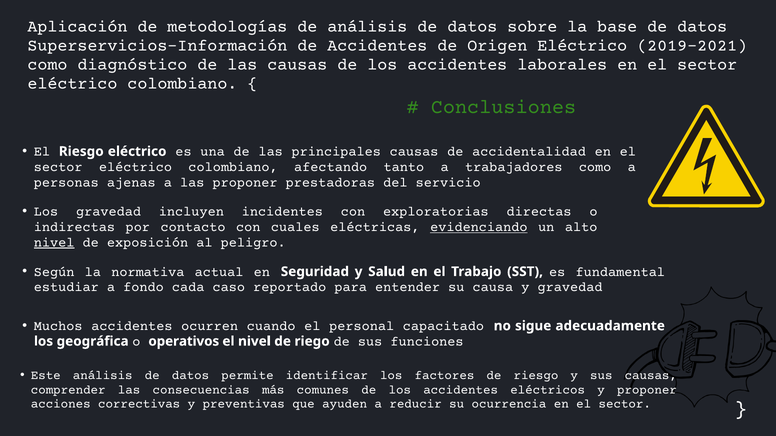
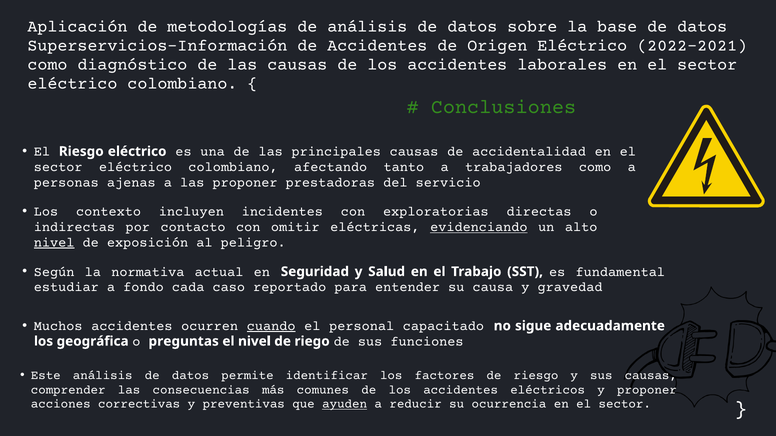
2019-2021: 2019-2021 -> 2022-2021 (692, 45)
Los gravedad: gravedad -> contexto (109, 212)
cuales: cuales -> omitir (295, 227)
cuando underline: none -> present (271, 326)
operativos: operativos -> preguntas (184, 342)
ayuden underline: none -> present (345, 404)
